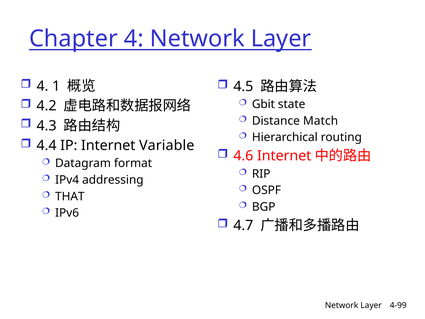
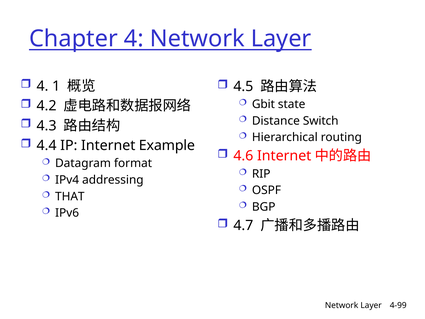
Match: Match -> Switch (321, 121)
Variable: Variable -> Example (167, 145)
